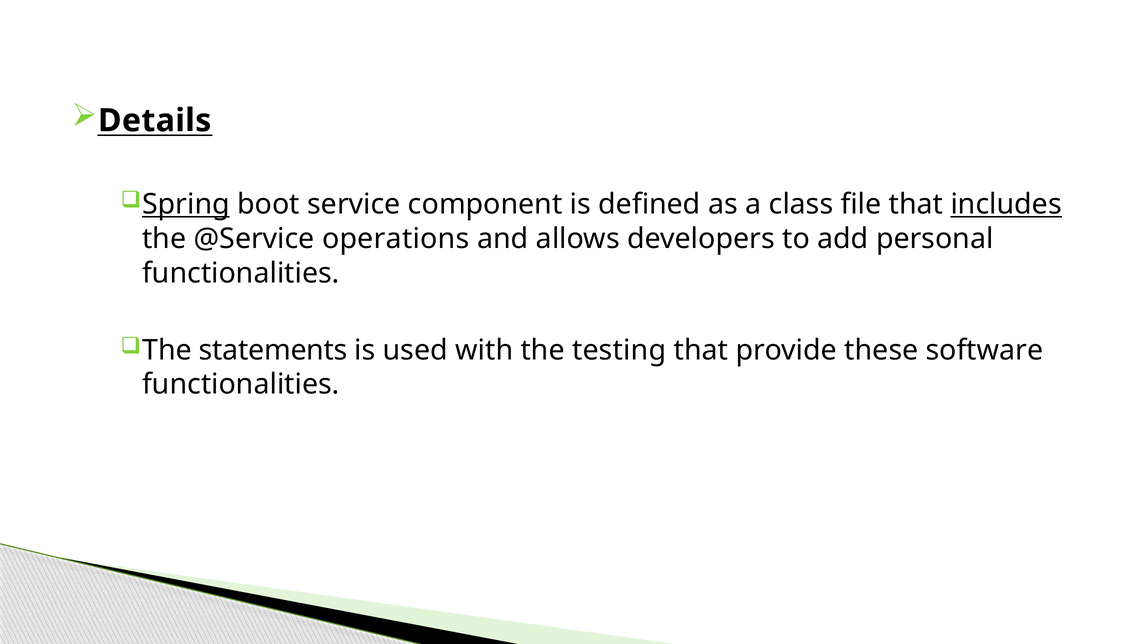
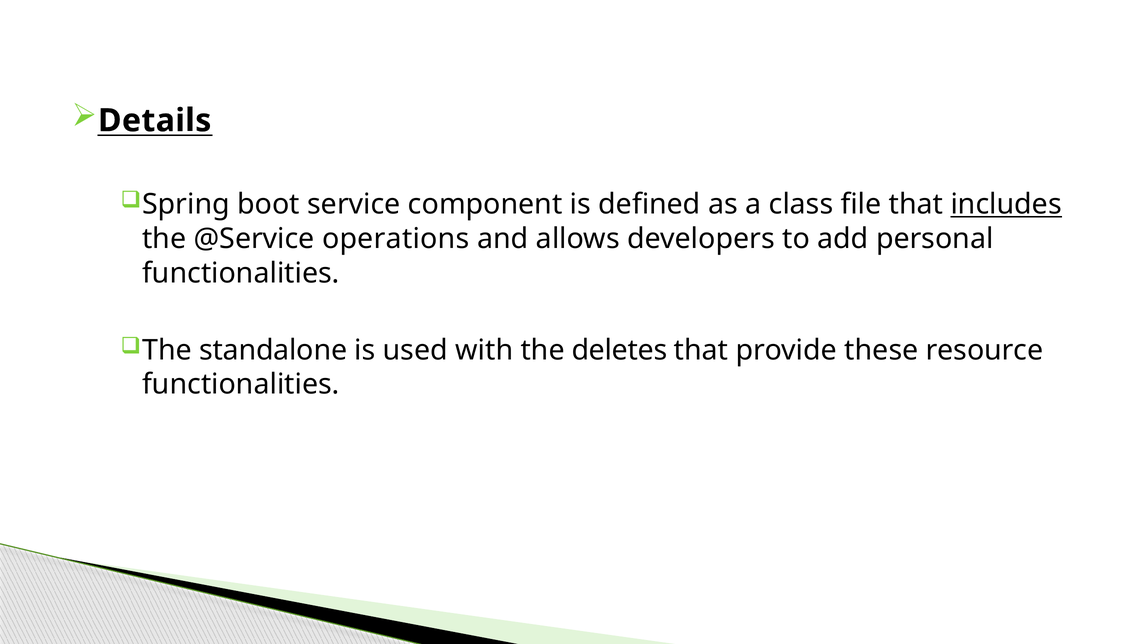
Spring underline: present -> none (186, 204)
statements: statements -> standalone (273, 350)
testing: testing -> deletes (619, 350)
software: software -> resource (984, 350)
